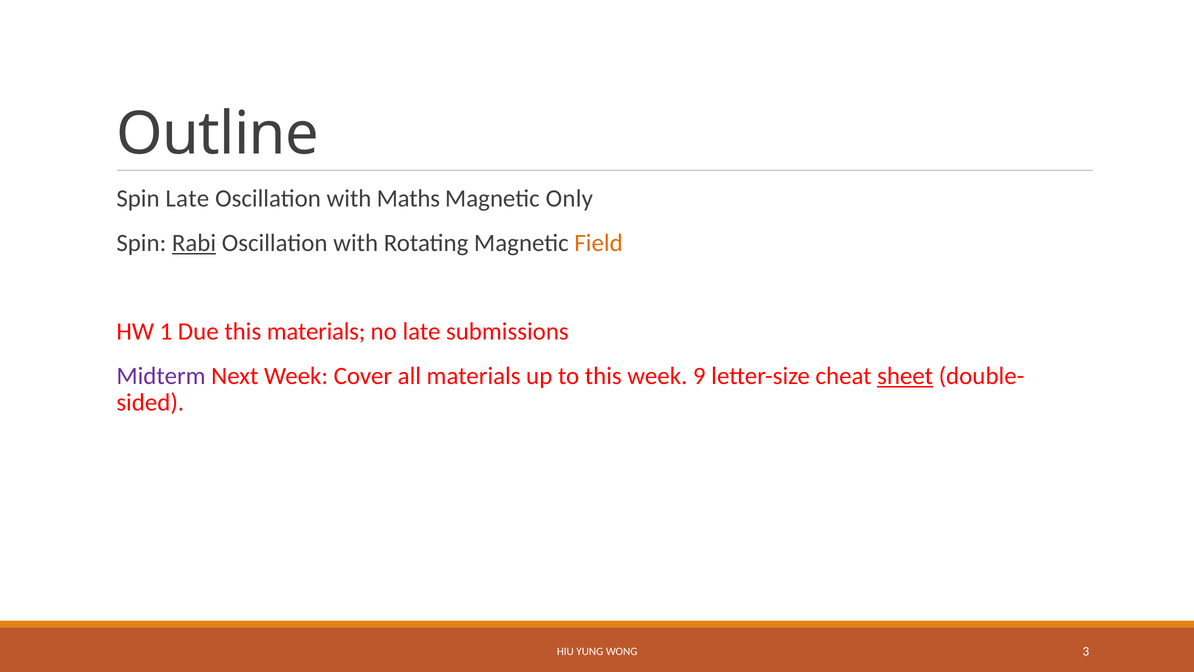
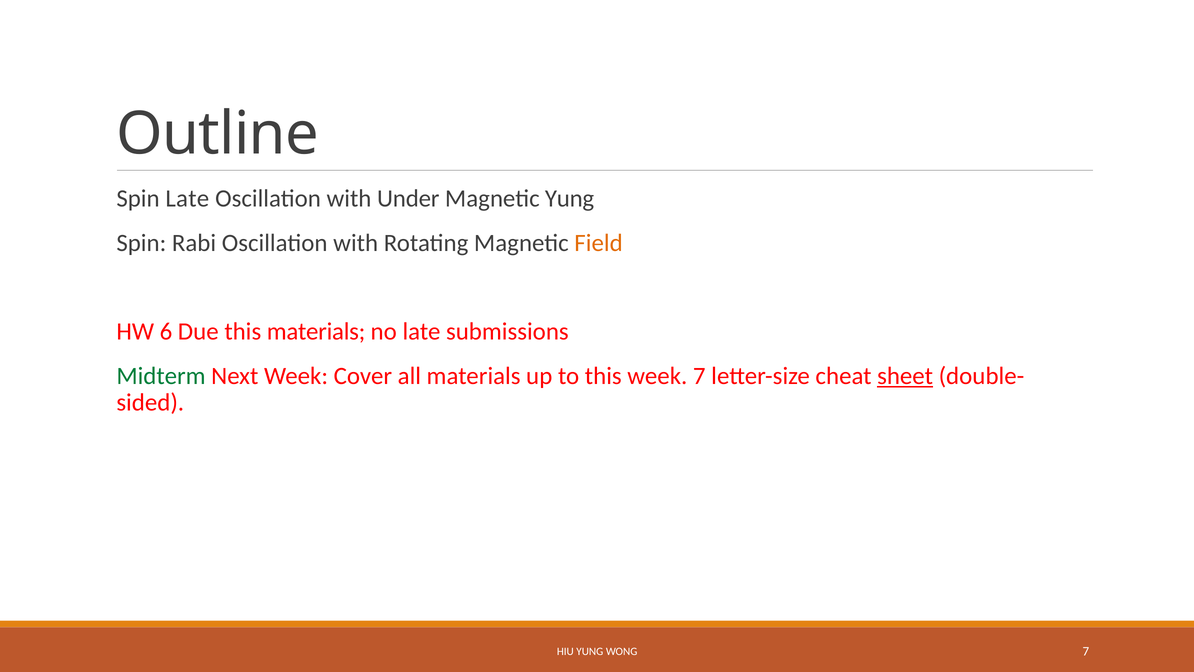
Maths: Maths -> Under (408, 199)
Magnetic Only: Only -> Yung (570, 199)
Rabi underline: present -> none (194, 243)
1: 1 -> 6 (166, 331)
Midterm colour: purple -> green (161, 376)
week 9: 9 -> 7 (699, 376)
WONG 3: 3 -> 7 (1086, 651)
